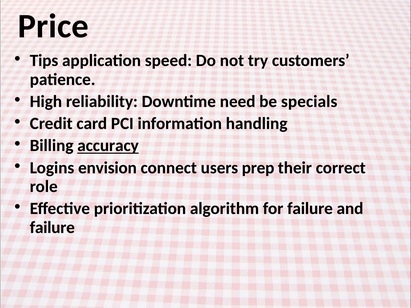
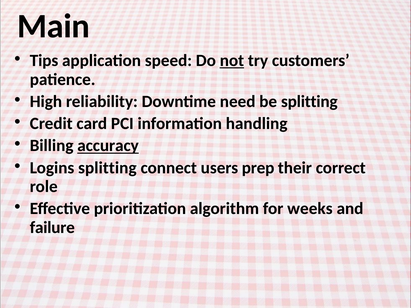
Price: Price -> Main (54, 26)
not underline: none -> present (232, 61)
be specials: specials -> splitting (309, 102)
Logins envision: envision -> splitting (107, 168)
for failure: failure -> weeks (310, 209)
